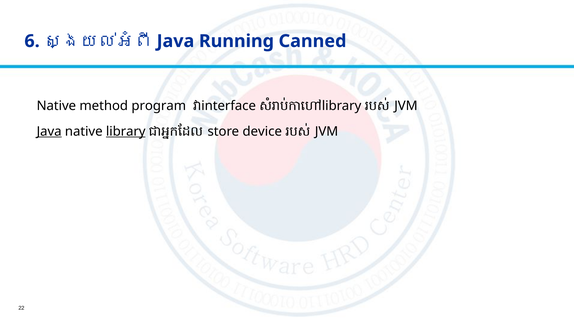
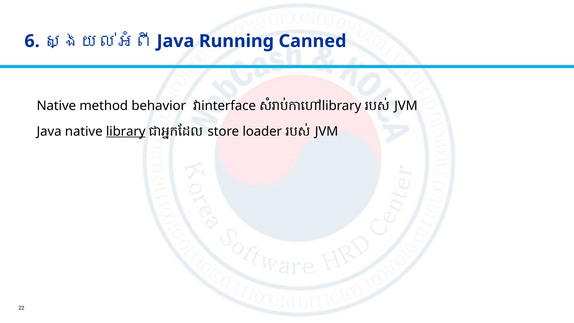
program: program -> behavior (159, 106)
Java underline: present -> none (49, 131)
device: device -> loader (262, 131)
